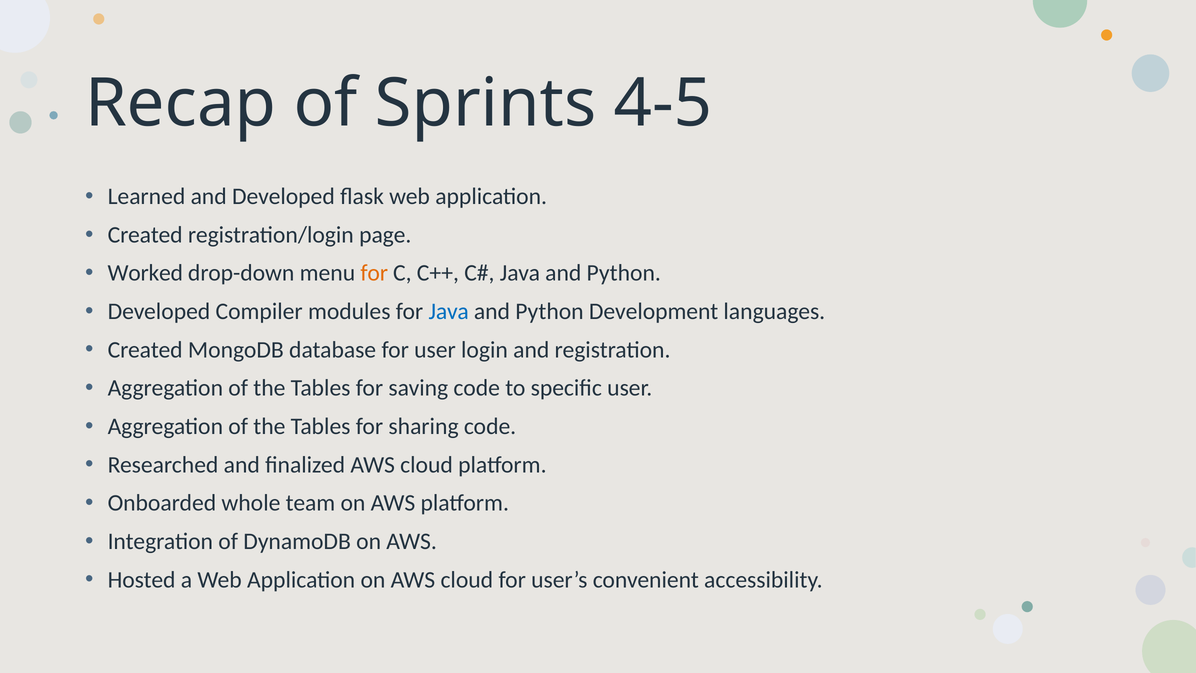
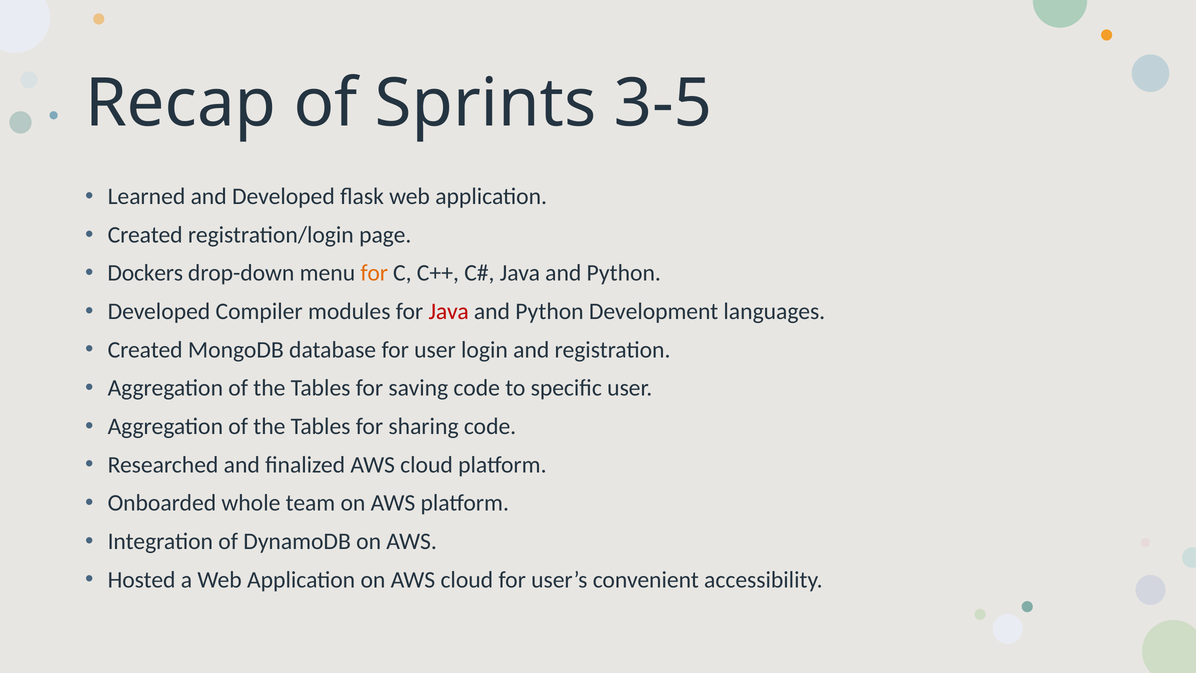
4-5: 4-5 -> 3-5 (663, 103)
Worked: Worked -> Dockers (145, 273)
Java colour: blue -> red (449, 311)
